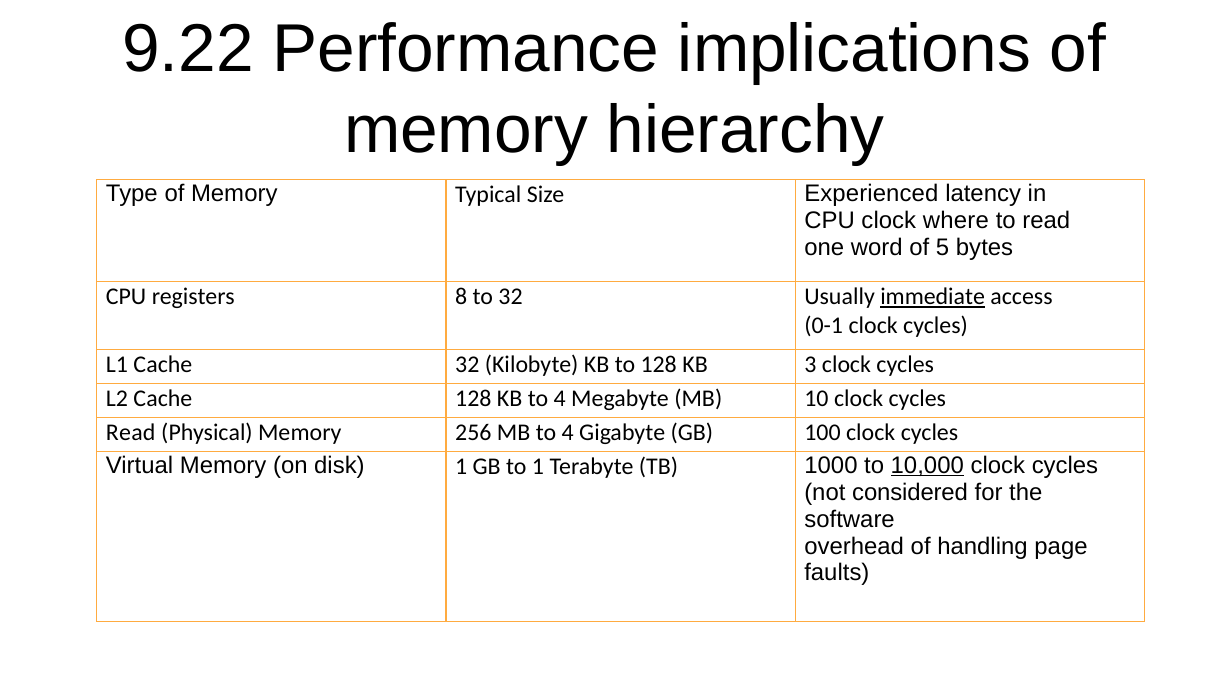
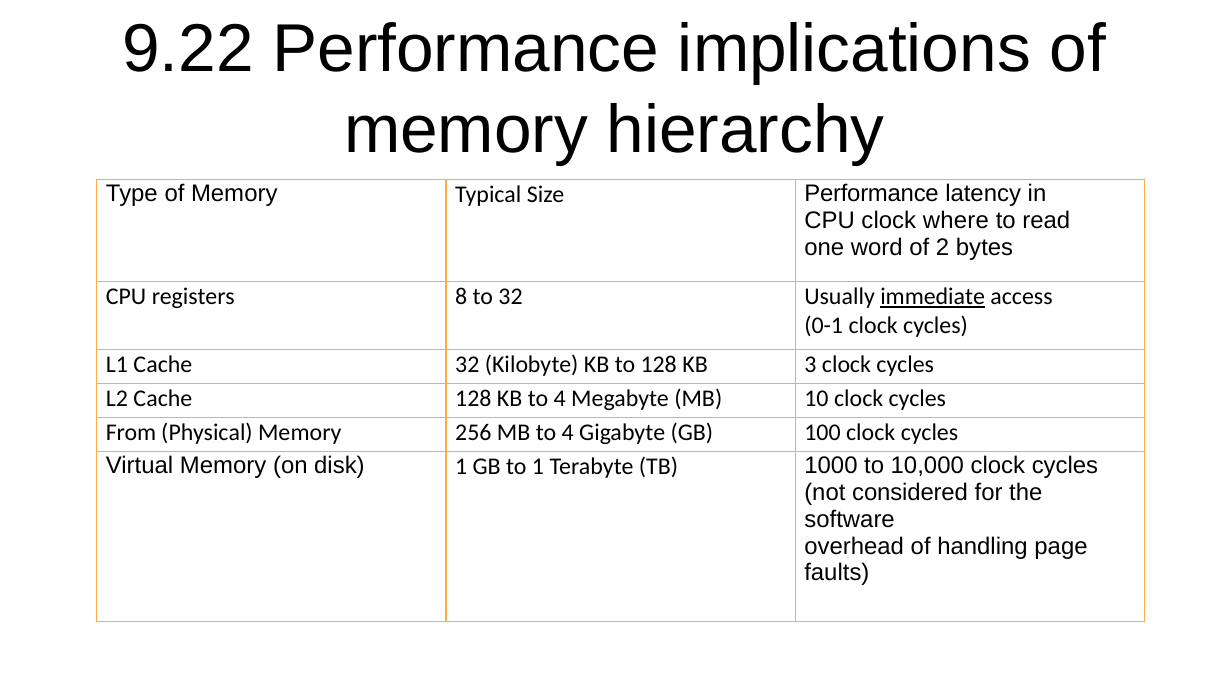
Size Experienced: Experienced -> Performance (872, 194)
5: 5 -> 2 (943, 247)
Read: Read -> From (131, 432)
10,000 underline: present -> none (927, 465)
